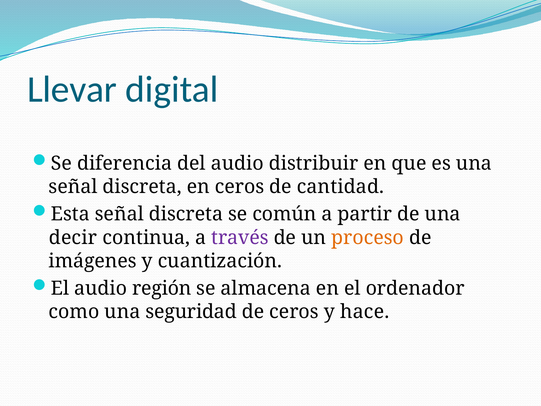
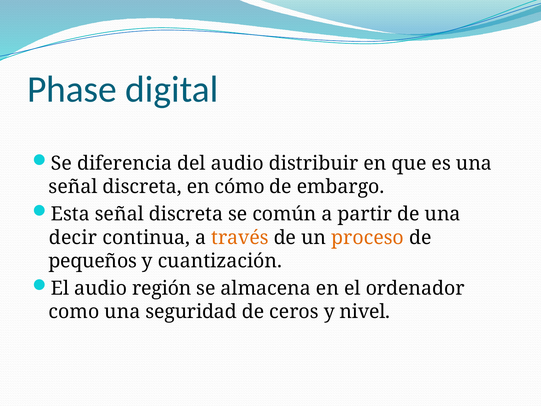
Llevar: Llevar -> Phase (72, 89)
en ceros: ceros -> cómo (240, 187)
cantidad: cantidad -> embargo (341, 187)
través colour: purple -> orange (240, 237)
imágenes: imágenes -> pequeños (93, 261)
hace: hace -> nivel (365, 312)
